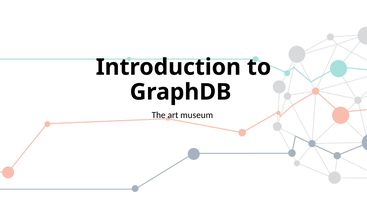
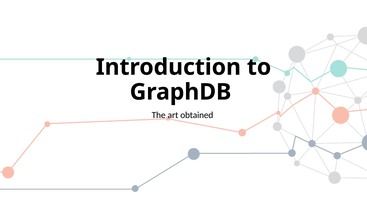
museum: museum -> obtained (197, 115)
